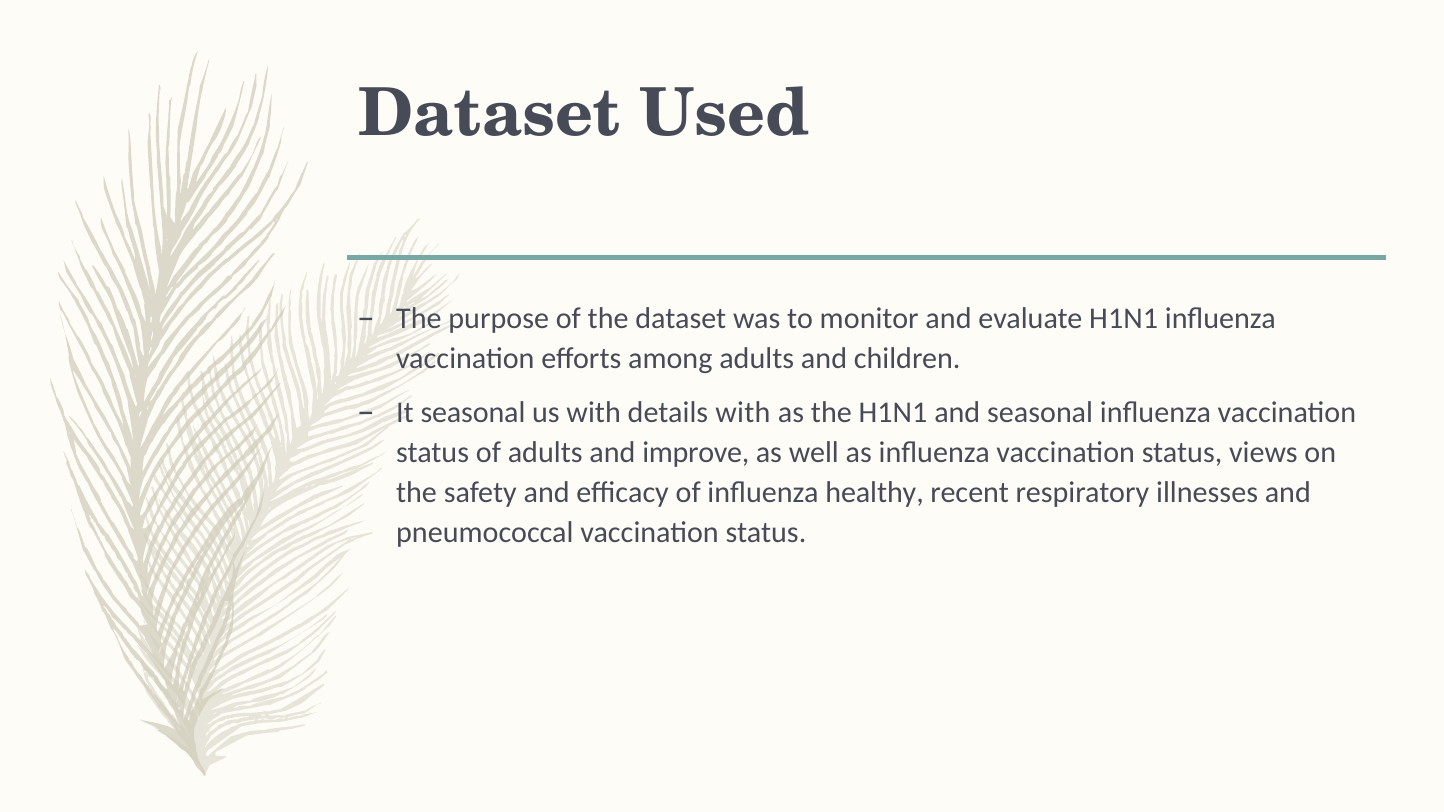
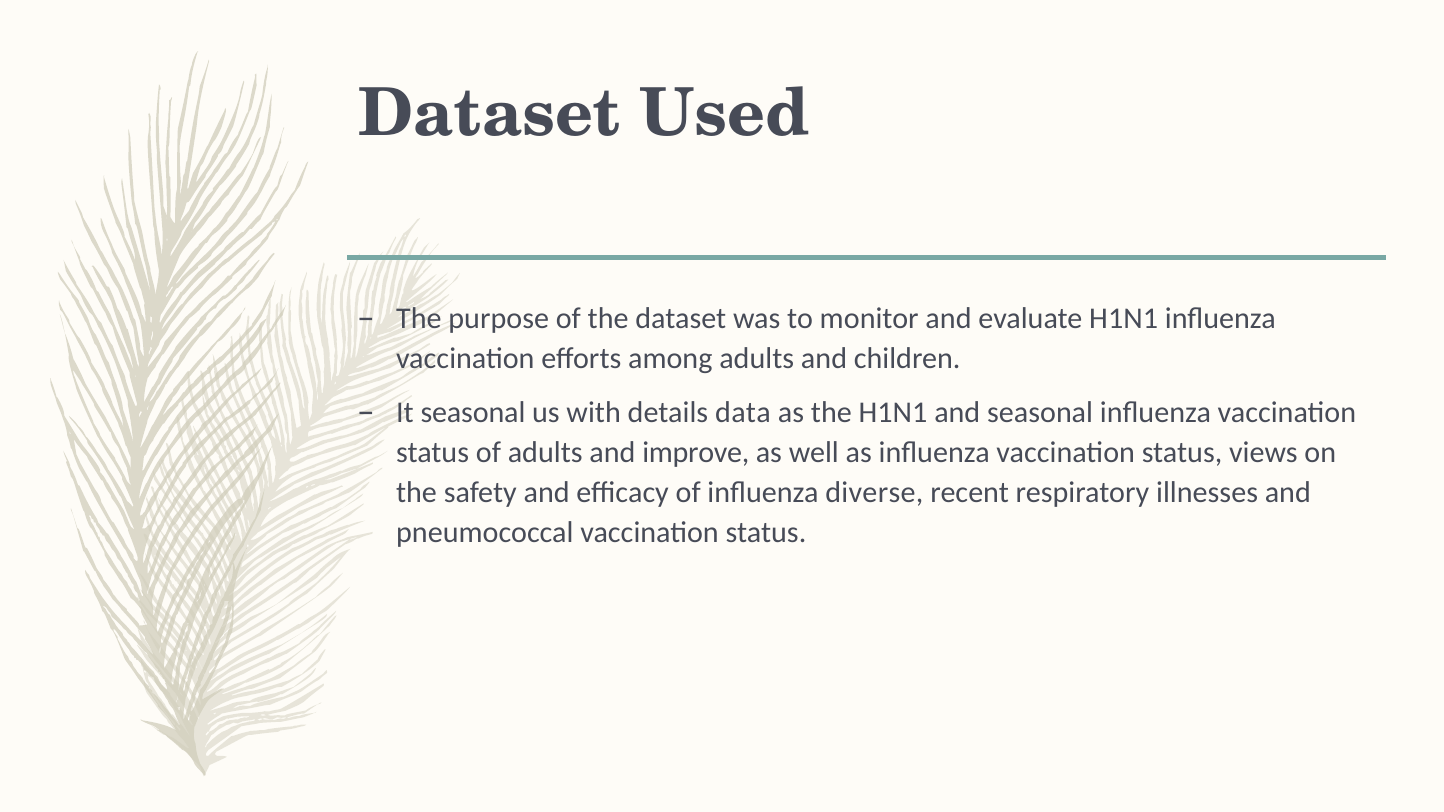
details with: with -> data (743, 412)
healthy: healthy -> diverse (874, 493)
